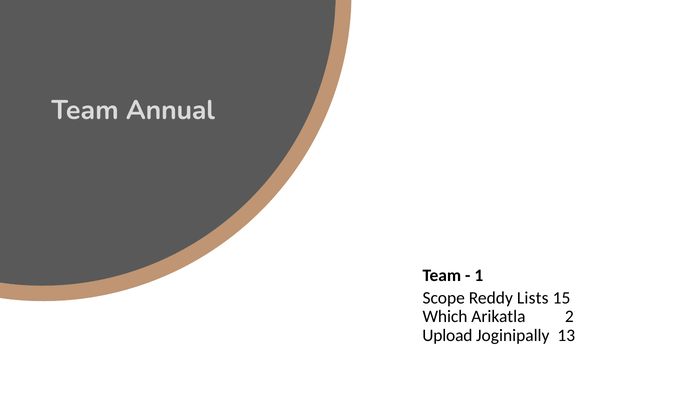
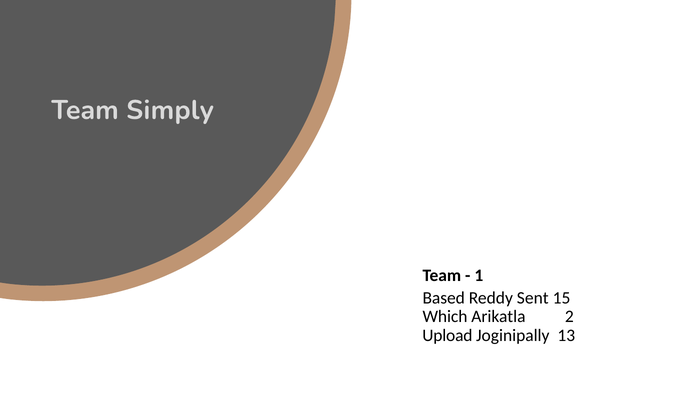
Annual: Annual -> Simply (170, 110)
Scope: Scope -> Based (444, 297)
Lists: Lists -> Sent (533, 297)
